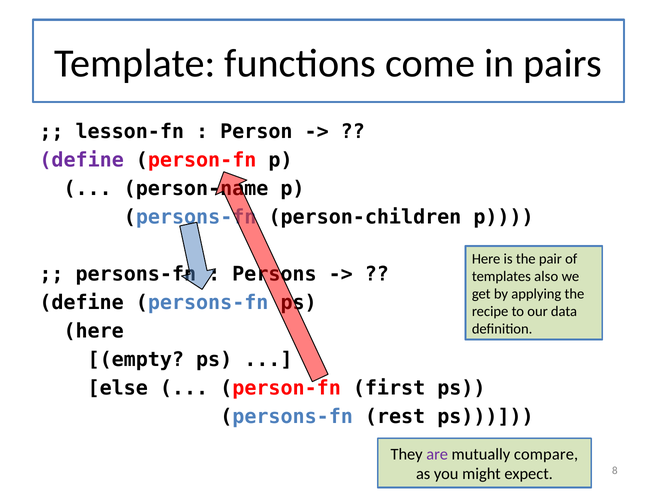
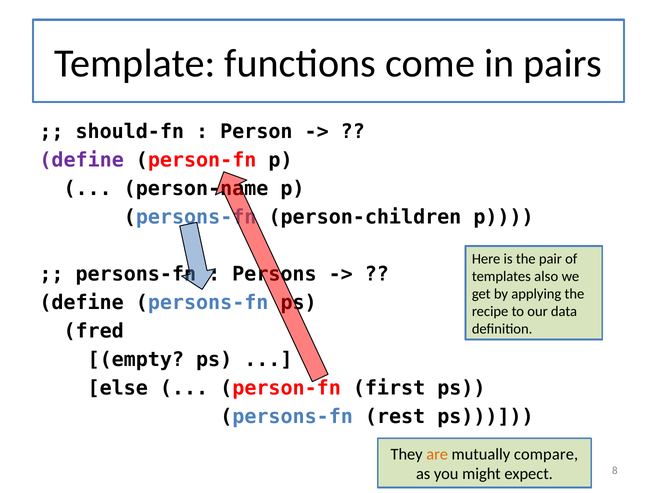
lesson-fn: lesson-fn -> should-fn (130, 132)
here: here -> fred (94, 331)
are colour: purple -> orange (437, 454)
